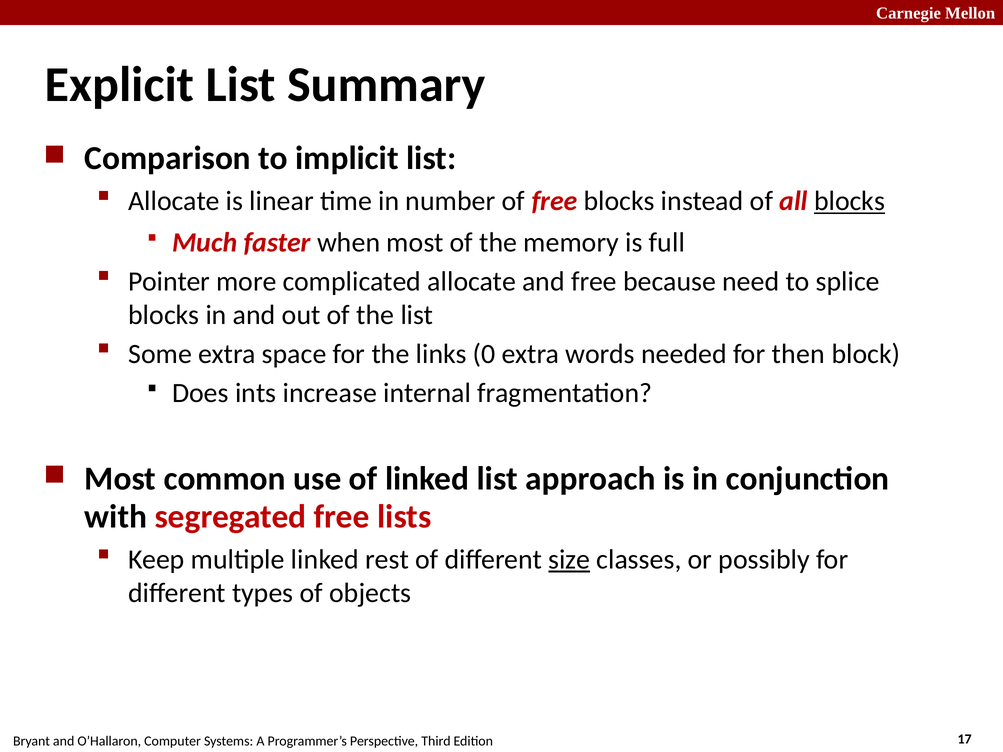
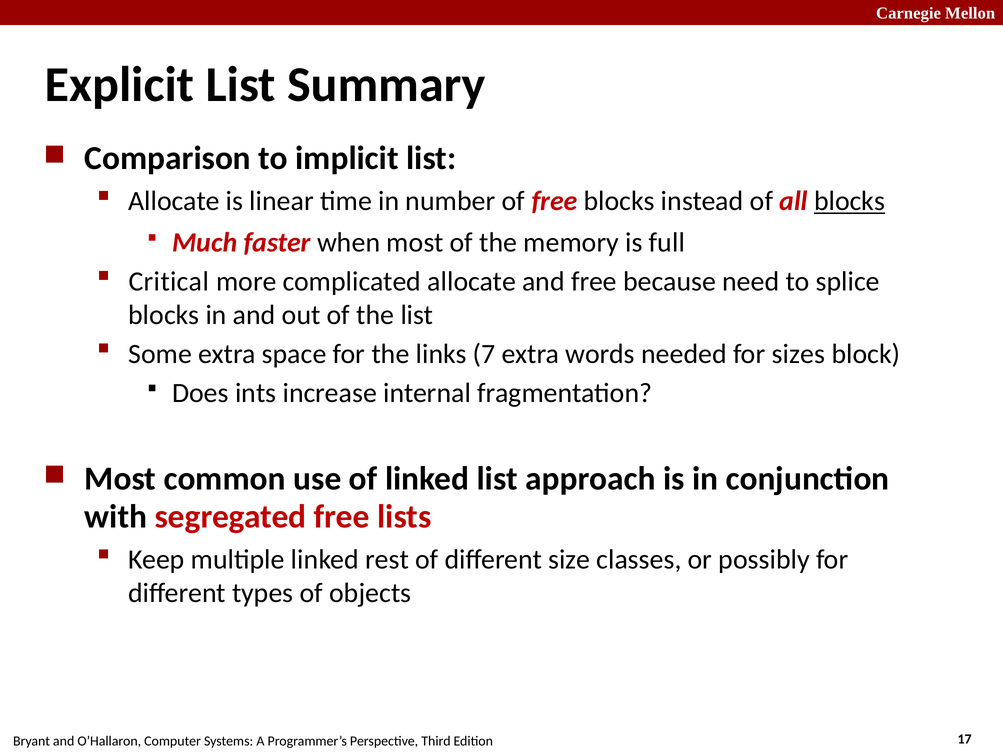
Pointer: Pointer -> Critical (169, 282)
0: 0 -> 7 (484, 354)
then: then -> sizes (798, 354)
size underline: present -> none (569, 560)
